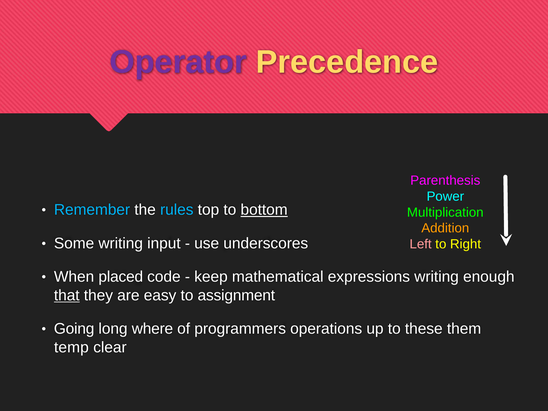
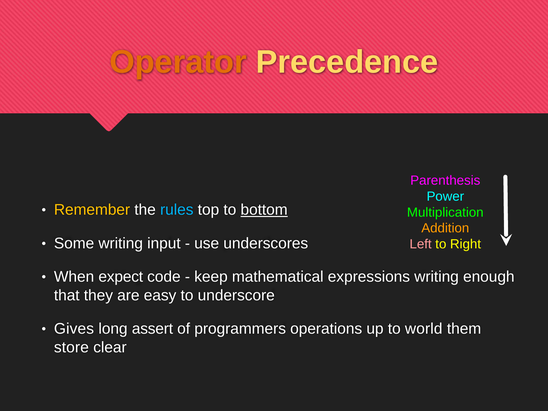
Operator colour: purple -> orange (178, 62)
Remember colour: light blue -> yellow (92, 210)
placed: placed -> expect (121, 277)
that underline: present -> none (67, 295)
assignment: assignment -> underscore (236, 295)
Going: Going -> Gives (74, 329)
where: where -> assert (152, 329)
these: these -> world (424, 329)
temp: temp -> store (71, 347)
